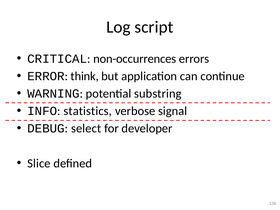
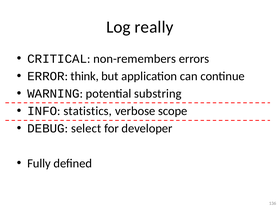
script: script -> really (154, 27)
non-occurrences: non-occurrences -> non-remembers (135, 59)
signal: signal -> scope (173, 111)
Slice: Slice -> Fully (39, 163)
